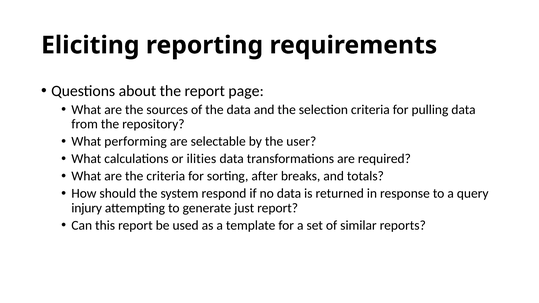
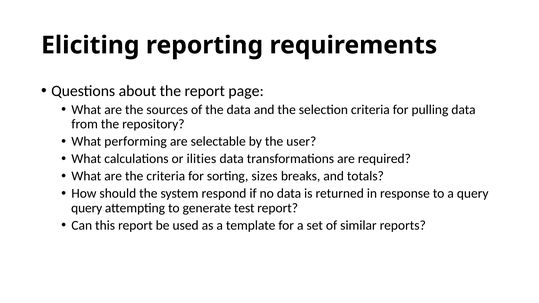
after: after -> sizes (265, 176)
injury: injury -> query (87, 208)
just: just -> test (244, 208)
